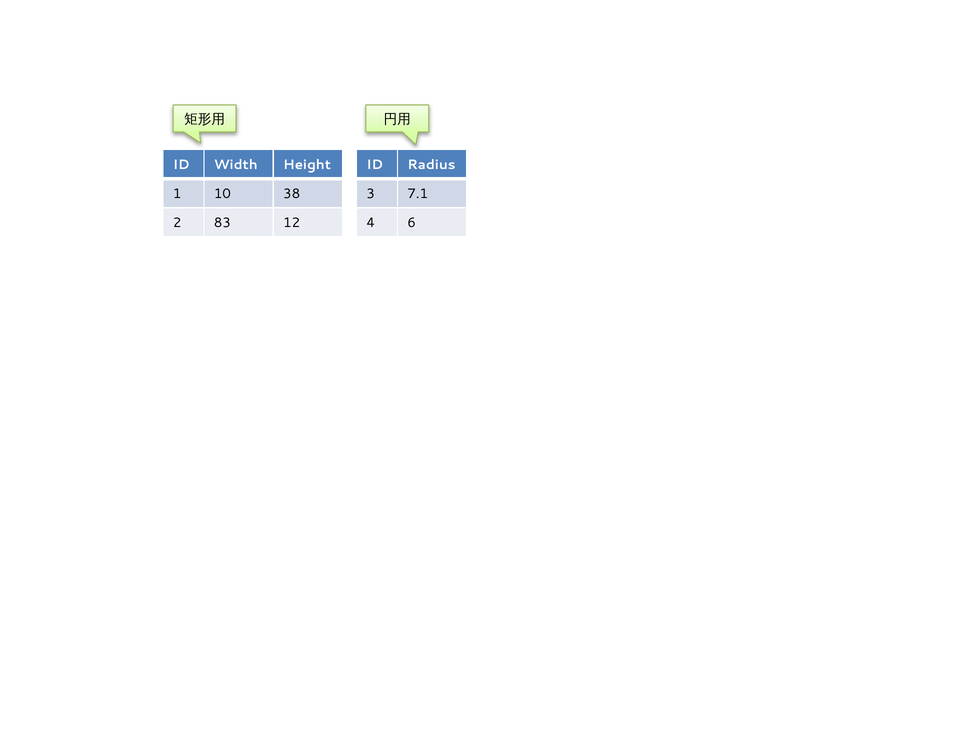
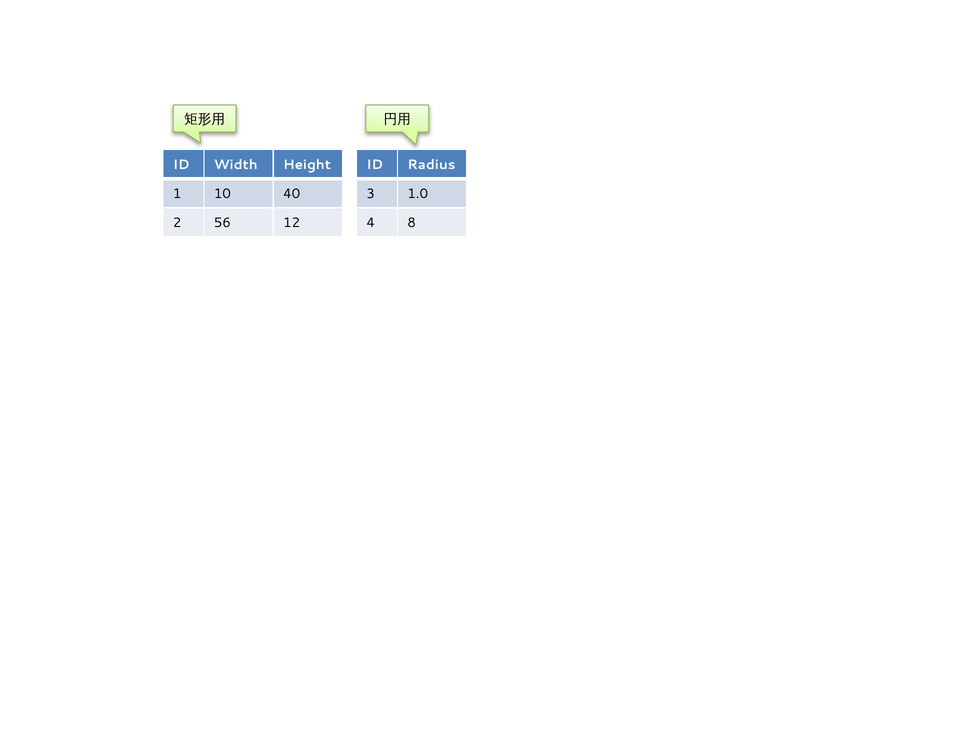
38: 38 -> 40 (292, 194)
7.1: 7.1 -> 1.0 (418, 194)
83: 83 -> 56 (222, 223)
6: 6 -> 8 (412, 223)
